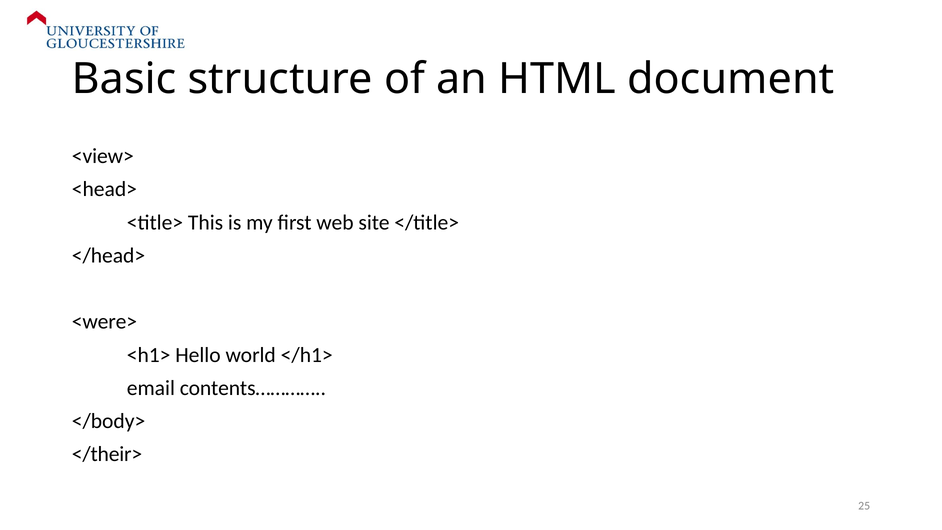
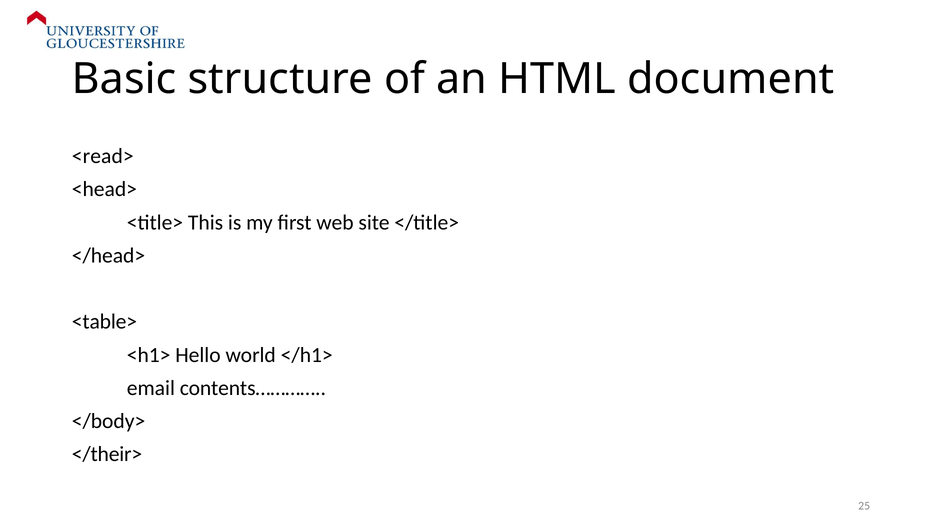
<view>: <view> -> <read> (103, 156)
<were>: <were> -> <table> (104, 322)
